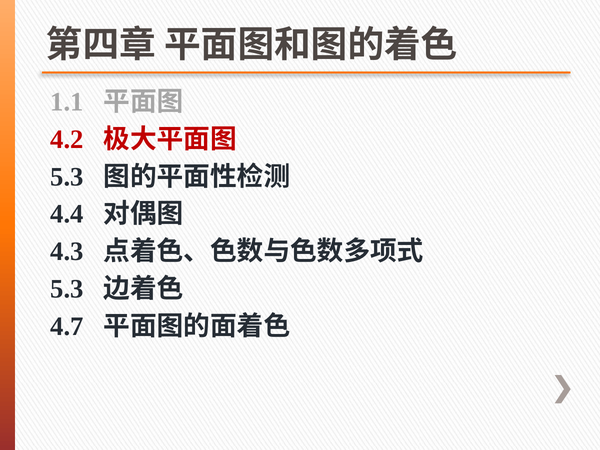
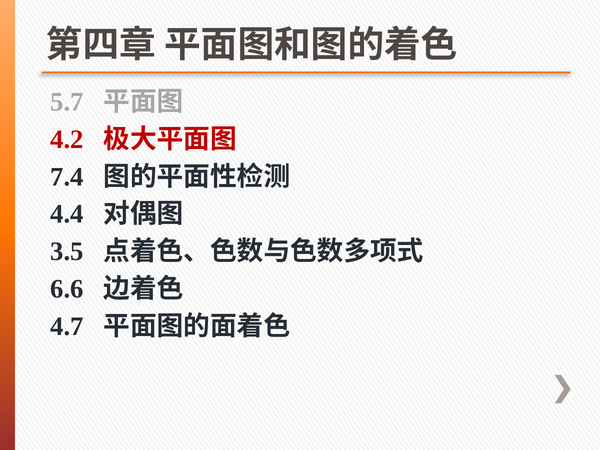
1.1: 1.1 -> 5.7 (67, 102)
5.3: 5.3 -> 7.4 (67, 177)
4.3: 4.3 -> 3.5 (67, 252)
5.3: 5.3 -> 6.6 (67, 289)
